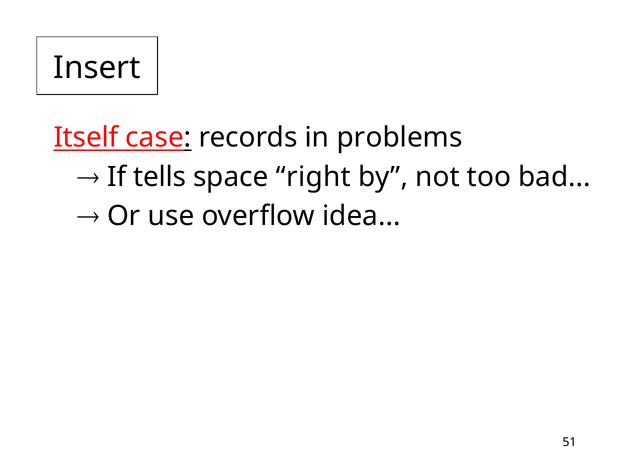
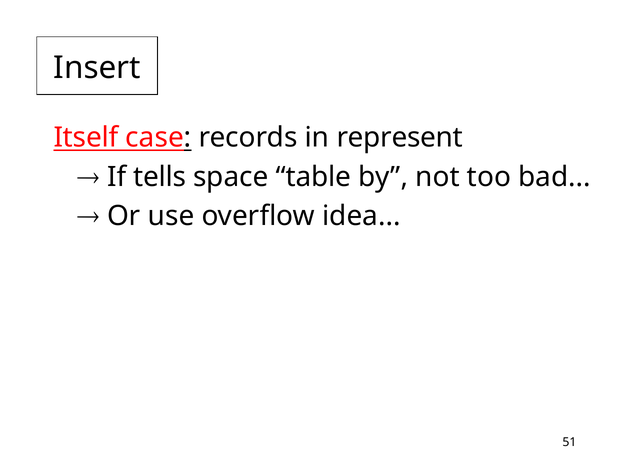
problems: problems -> represent (400, 137)
right: right -> table (314, 177)
